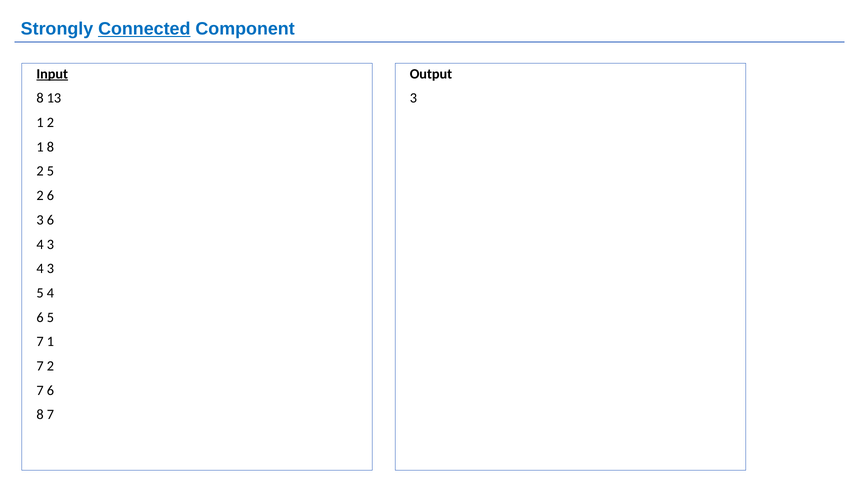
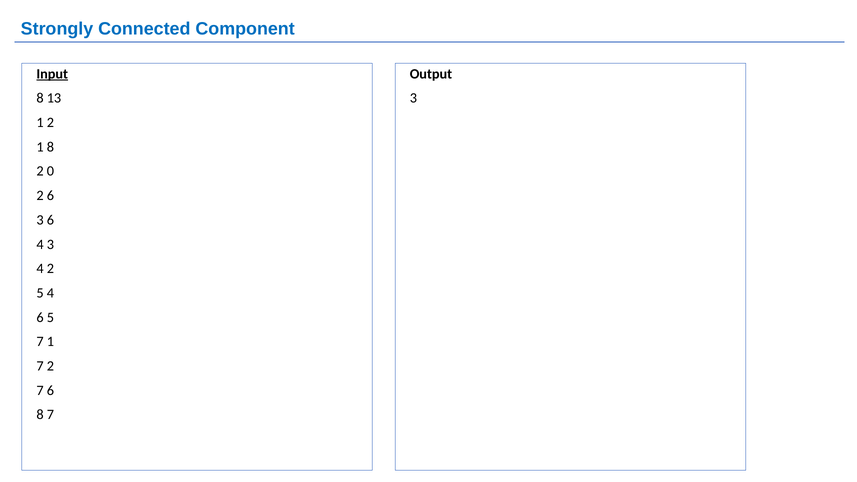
Connected underline: present -> none (144, 29)
2 5: 5 -> 0 (50, 171)
3: 3 -> 2 (50, 269)
